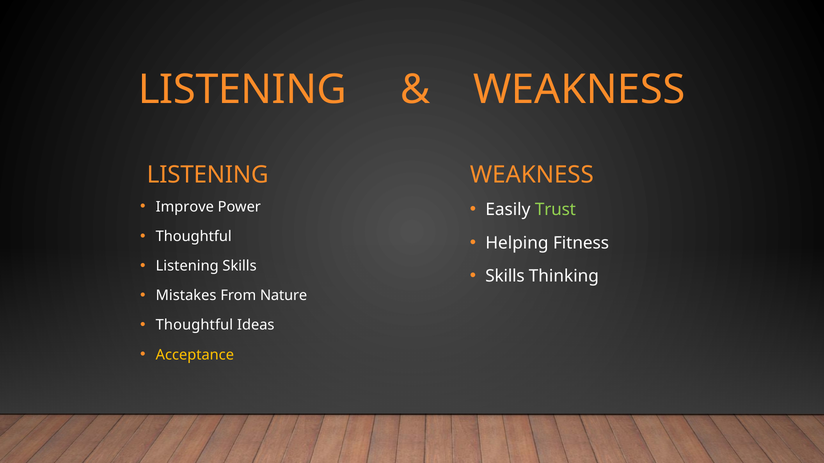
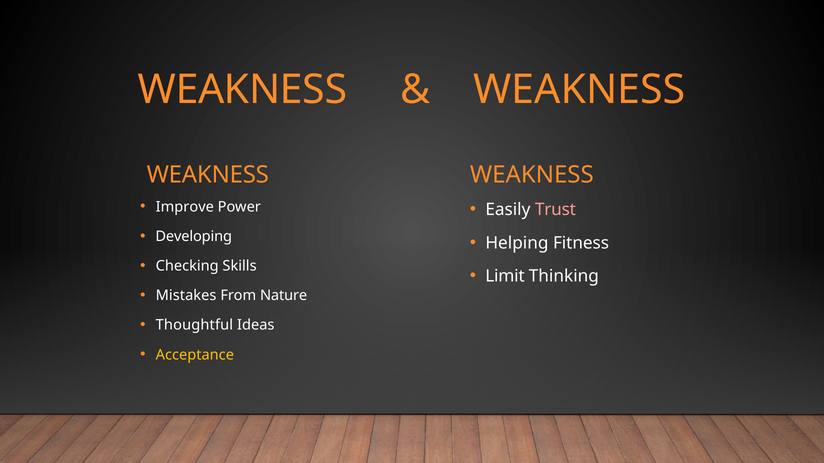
LISTENING: LISTENING -> WEAKNESS (242, 90)
LISTENING: LISTENING -> WEAKNESS (208, 175)
Trust colour: light green -> pink (555, 210)
Thoughtful: Thoughtful -> Developing (194, 237)
Listening: Listening -> Checking (187, 266)
Skills: Skills -> Limit (505, 277)
